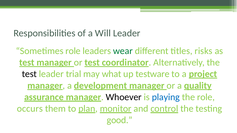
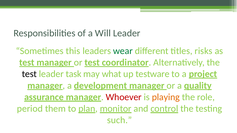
Sometimes role: role -> this (73, 51)
trial: trial -> task (74, 74)
Whoever colour: black -> red (124, 97)
playing colour: blue -> orange (166, 97)
occurs: occurs -> period (30, 109)
good: good -> such (120, 120)
